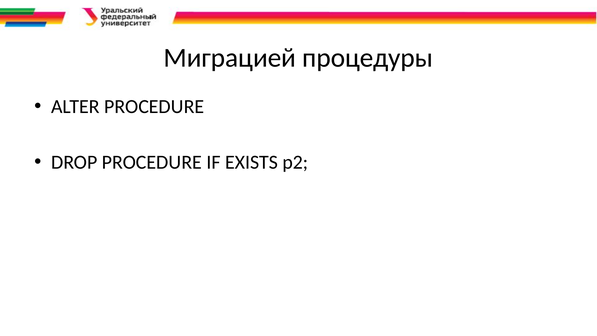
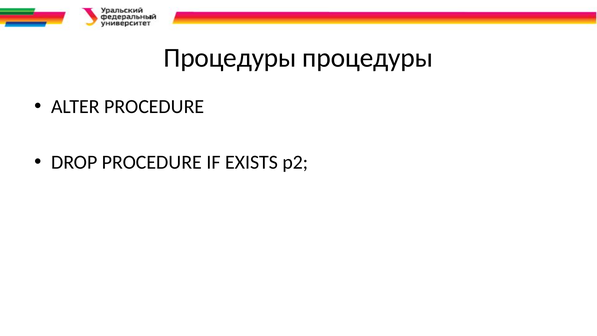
Миграцией: Миграцией -> Процедуры (230, 58)
